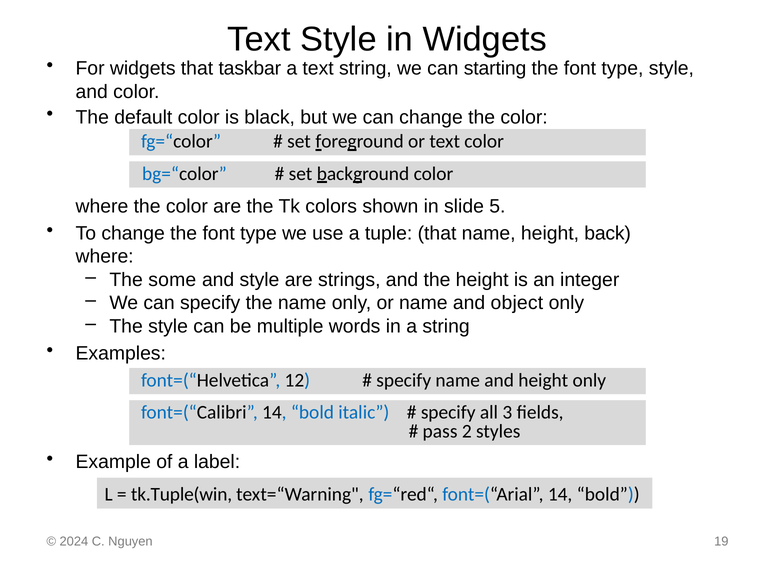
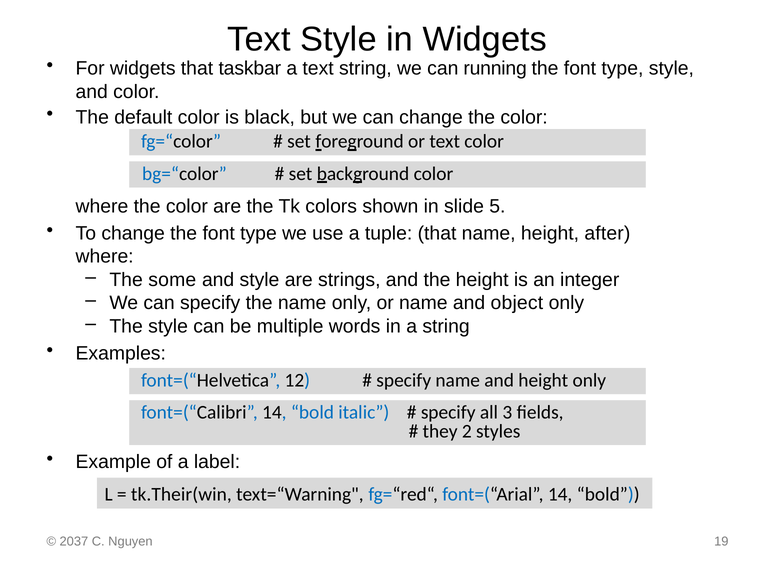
starting: starting -> running (495, 69)
back: back -> after (607, 233)
pass: pass -> they (440, 431)
tk.Tuple(win: tk.Tuple(win -> tk.Their(win (181, 495)
2024: 2024 -> 2037 (74, 542)
